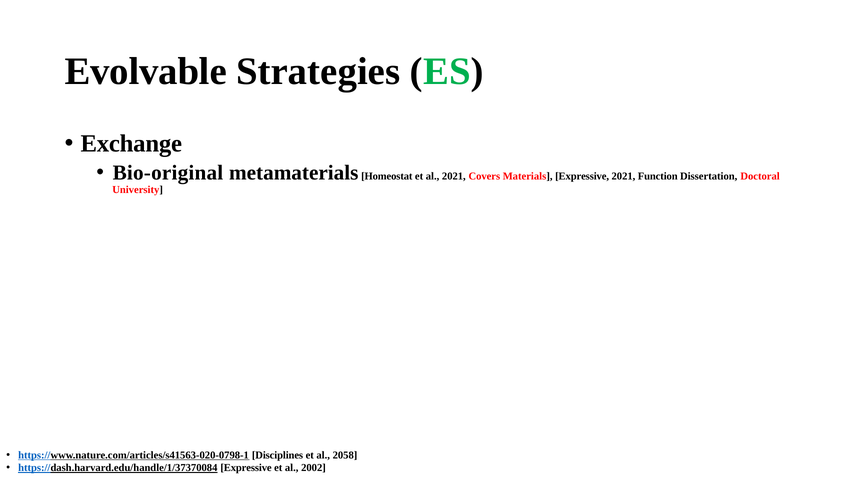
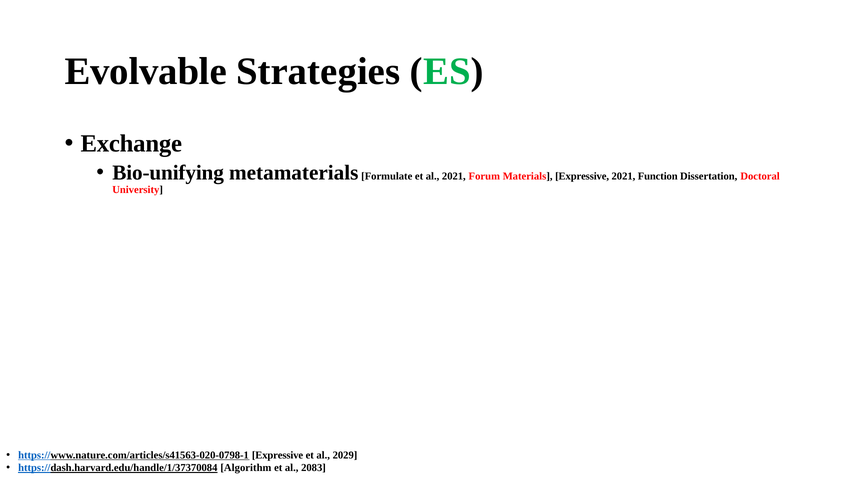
Bio-original: Bio-original -> Bio-unifying (168, 173)
Homeostat: Homeostat -> Formulate (387, 176)
Covers: Covers -> Forum (484, 176)
https://www.nature.com/articles/s41563-020-0798-1 Disciplines: Disciplines -> Expressive (278, 455)
2058: 2058 -> 2029 (345, 455)
https://dash.harvard.edu/handle/1/37370084 Expressive: Expressive -> Algorithm (246, 468)
2002: 2002 -> 2083 (313, 468)
